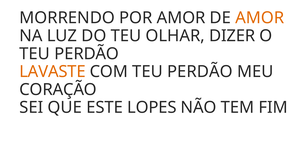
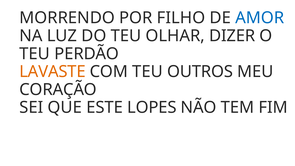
POR AMOR: AMOR -> FILHO (181, 18)
AMOR colour: orange -> blue (260, 18)
COM TEU PERDÃO: PERDÃO -> OUTROS (200, 72)
